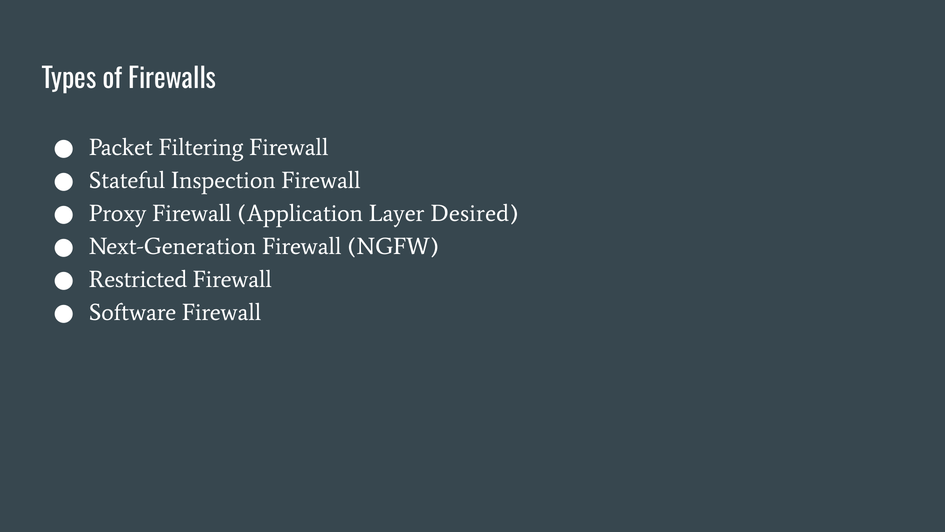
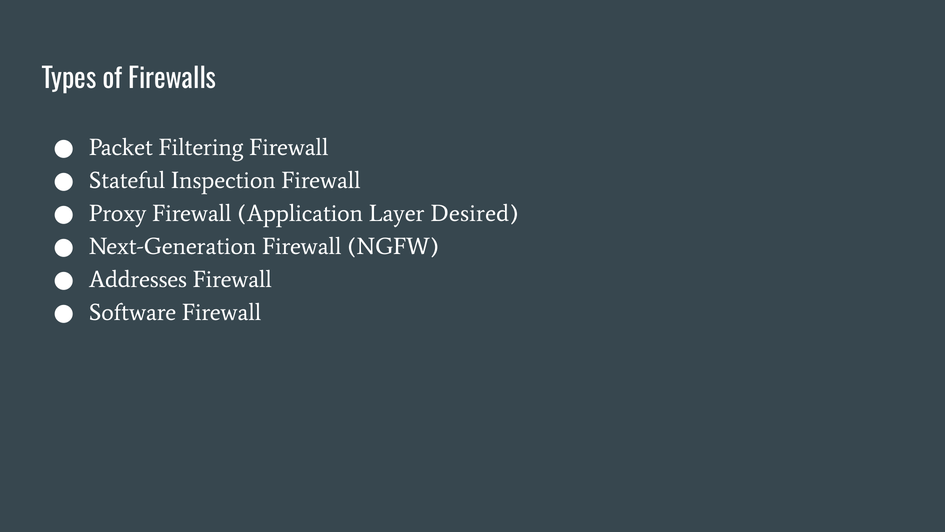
Restricted: Restricted -> Addresses (138, 279)
